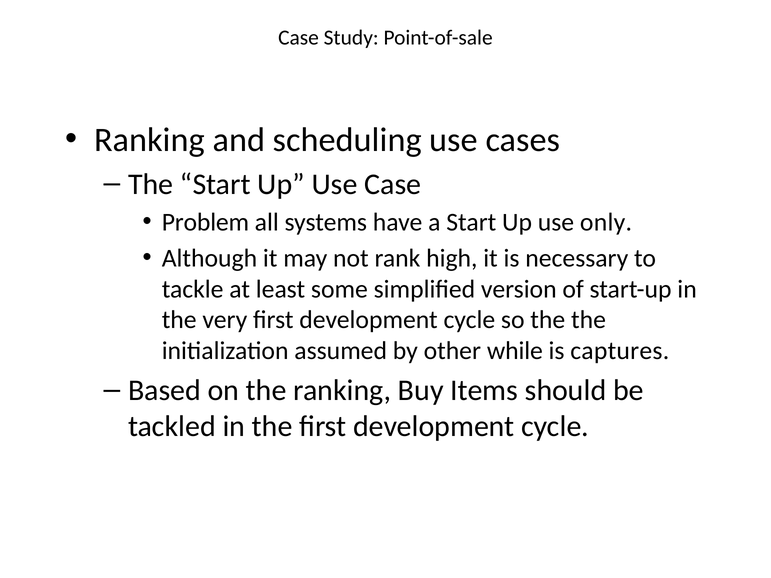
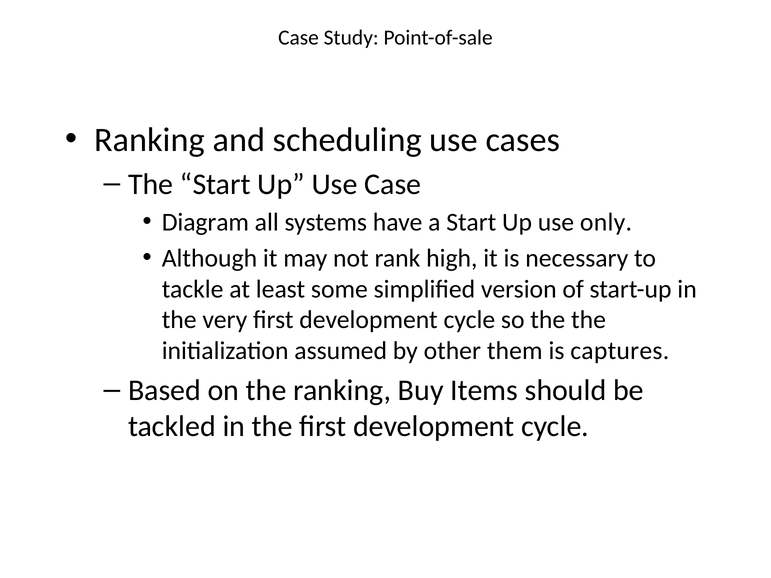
Problem: Problem -> Diagram (205, 222)
while: while -> them (515, 351)
